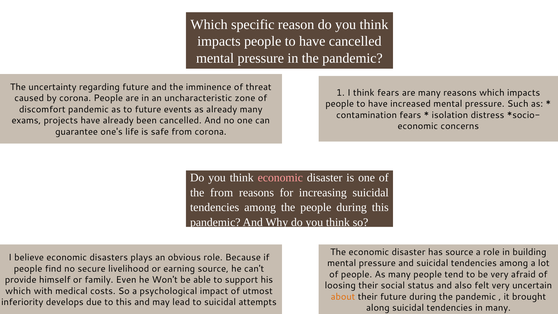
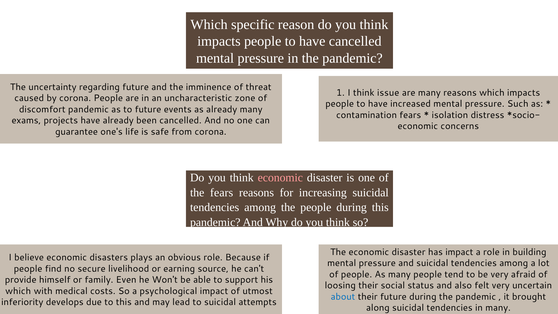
think fears: fears -> issue (388, 93)
the from: from -> fears (222, 192)
has source: source -> impact (459, 252)
about colour: orange -> blue (343, 297)
